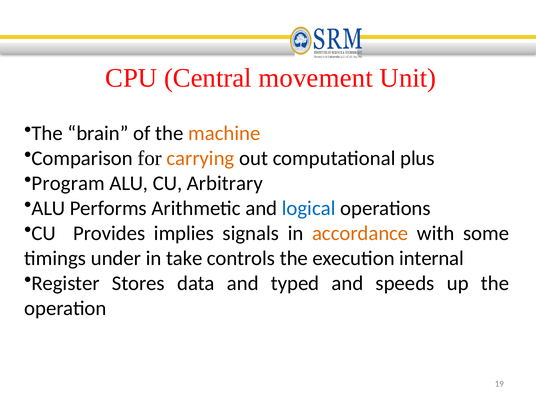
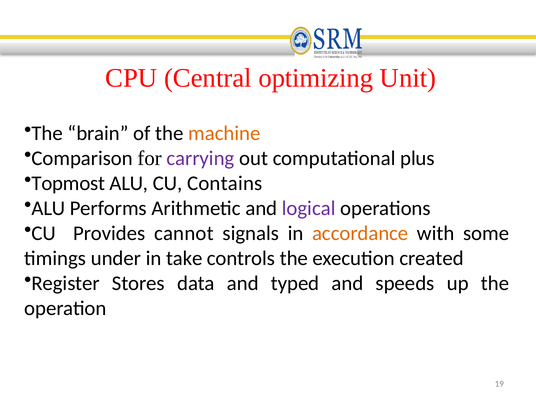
movement: movement -> optimizing (316, 78)
carrying colour: orange -> purple (200, 158)
Program: Program -> Topmost (68, 183)
Arbitrary: Arbitrary -> Contains (225, 183)
logical colour: blue -> purple (309, 208)
implies: implies -> cannot (184, 233)
internal: internal -> created (432, 258)
